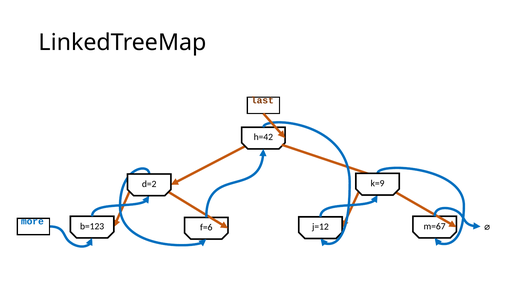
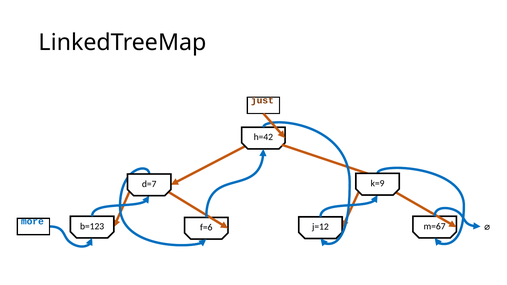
last: last -> just (262, 100)
d=2: d=2 -> d=7 (149, 184)
